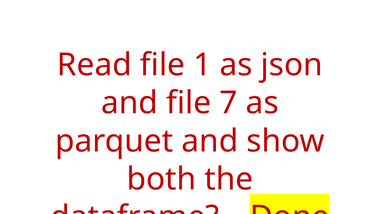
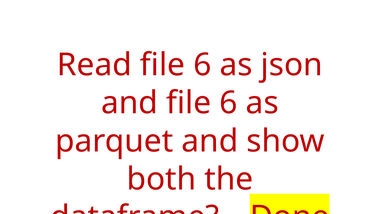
Read file 1: 1 -> 6 (202, 65)
and file 7: 7 -> 6 (228, 103)
